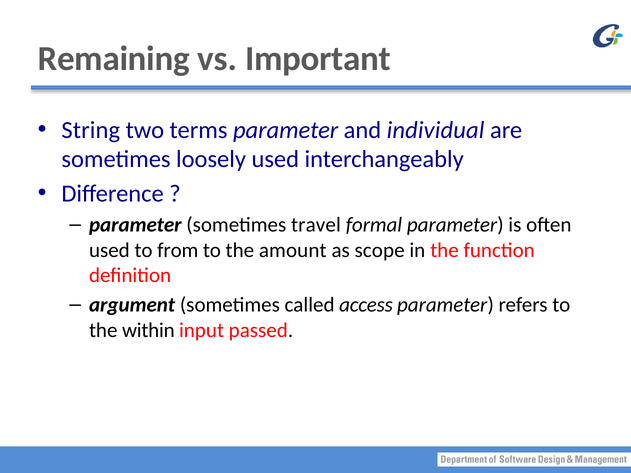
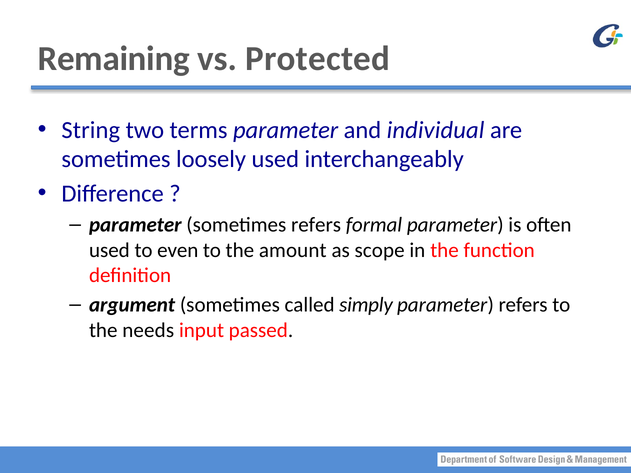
Important: Important -> Protected (318, 59)
sometimes travel: travel -> refers (316, 225)
from: from -> even (178, 250)
access: access -> simply (366, 305)
within: within -> needs (148, 330)
